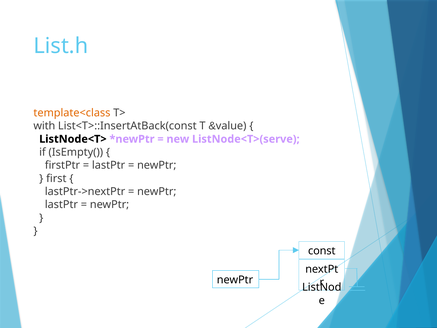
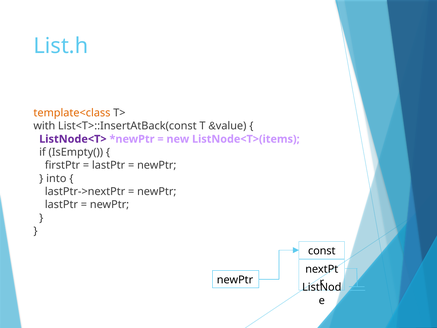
ListNode<T> colour: black -> purple (73, 139)
ListNode<T>(serve: ListNode<T>(serve -> ListNode<T>(items (246, 139)
first: first -> into (56, 178)
